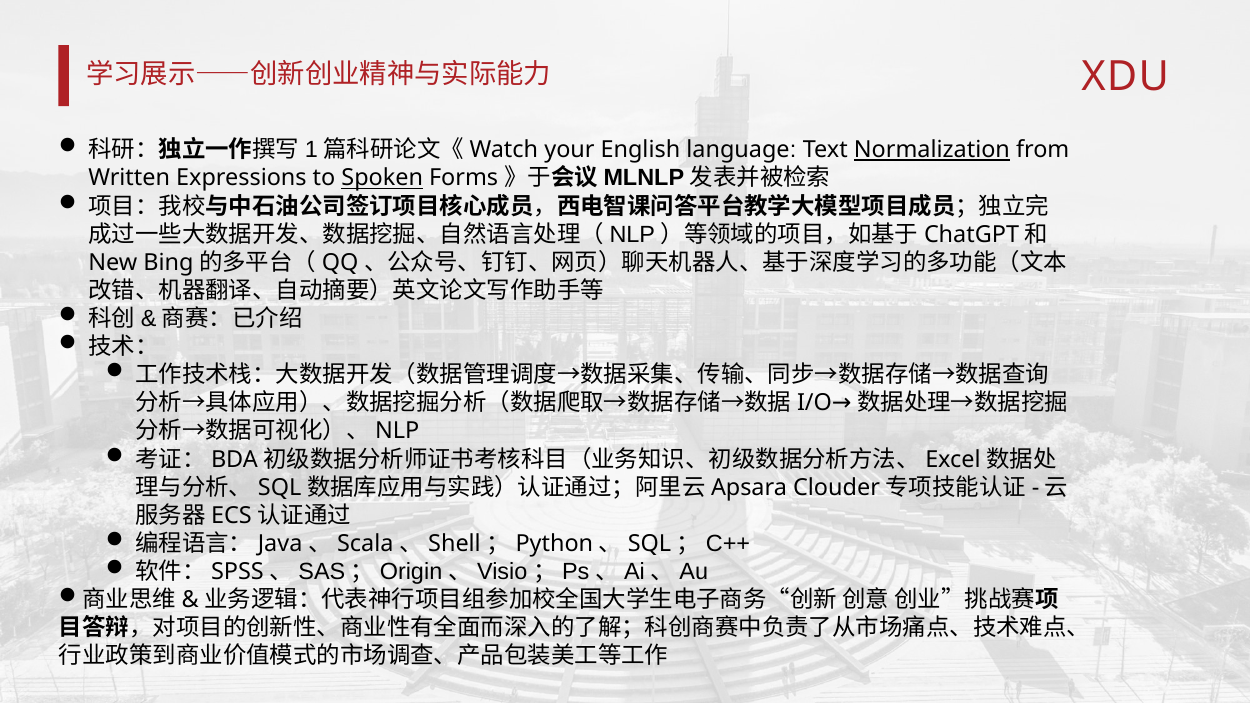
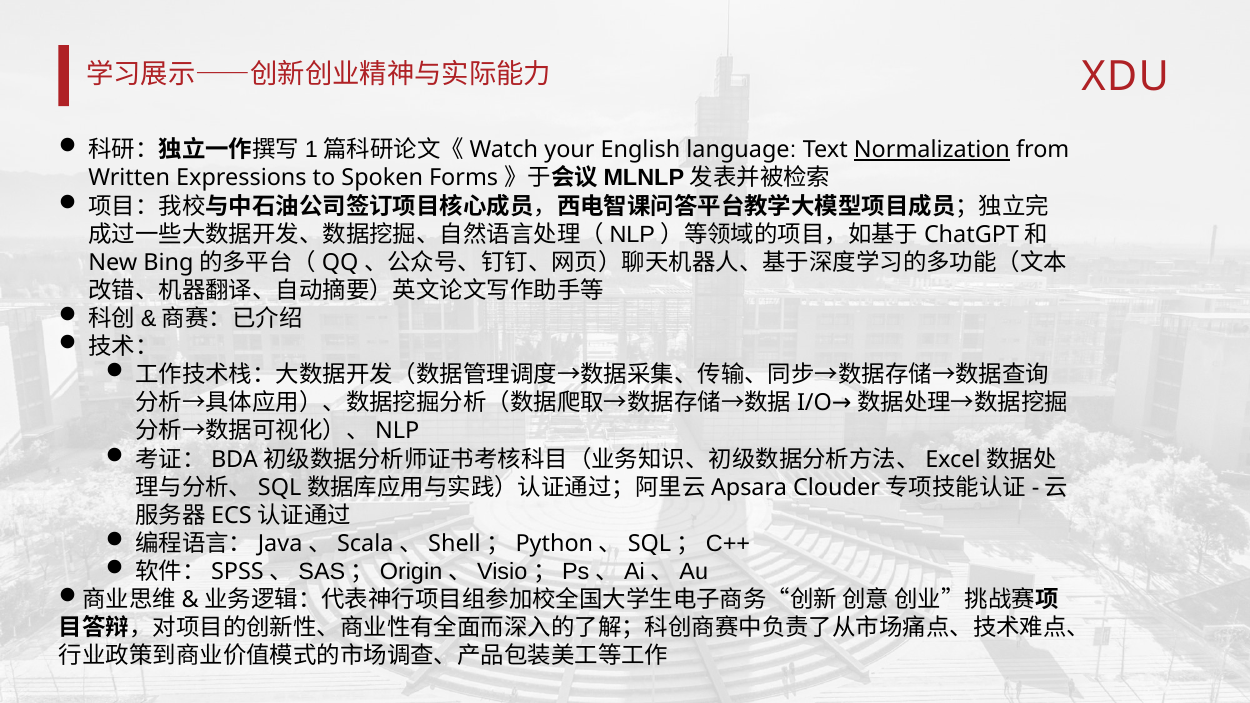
Spoken underline: present -> none (382, 178)
